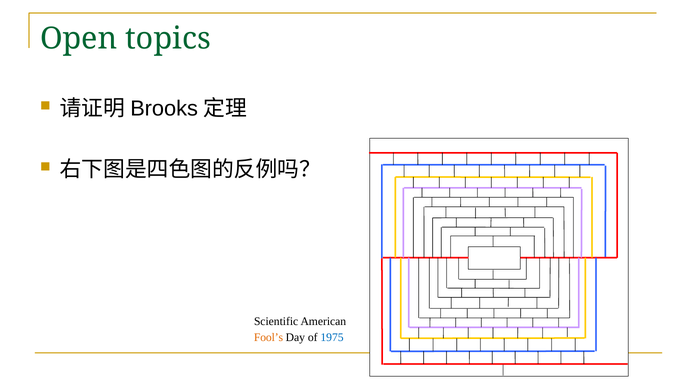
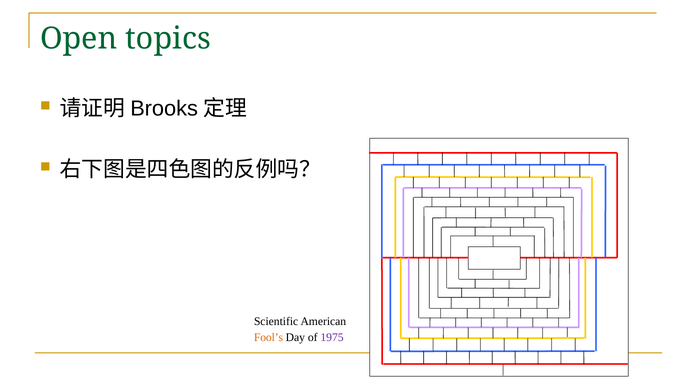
1975 colour: blue -> purple (332, 337)
